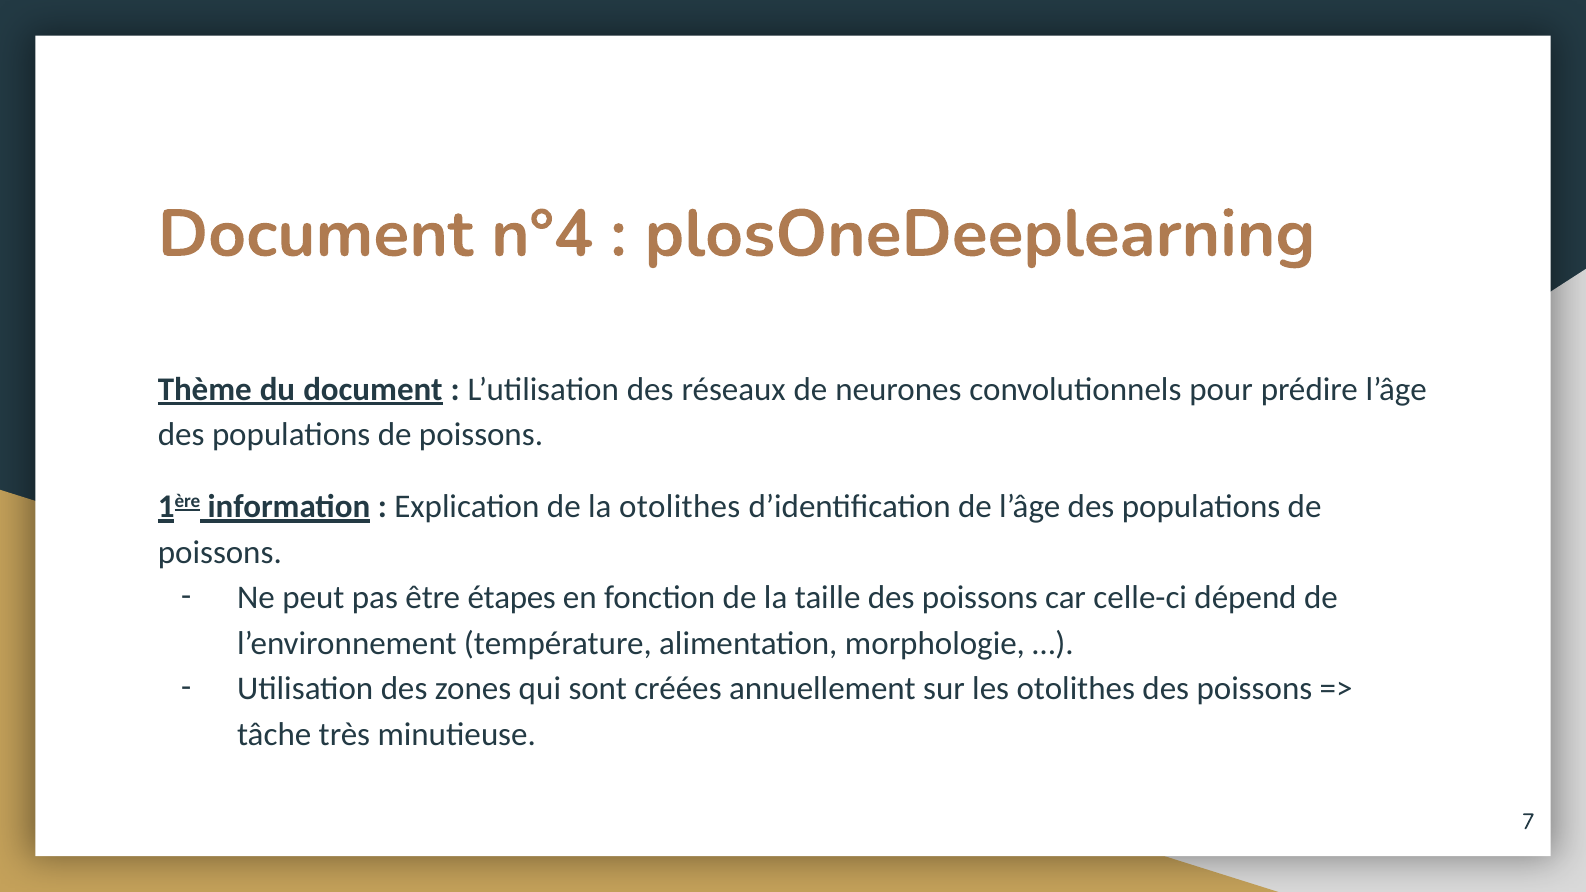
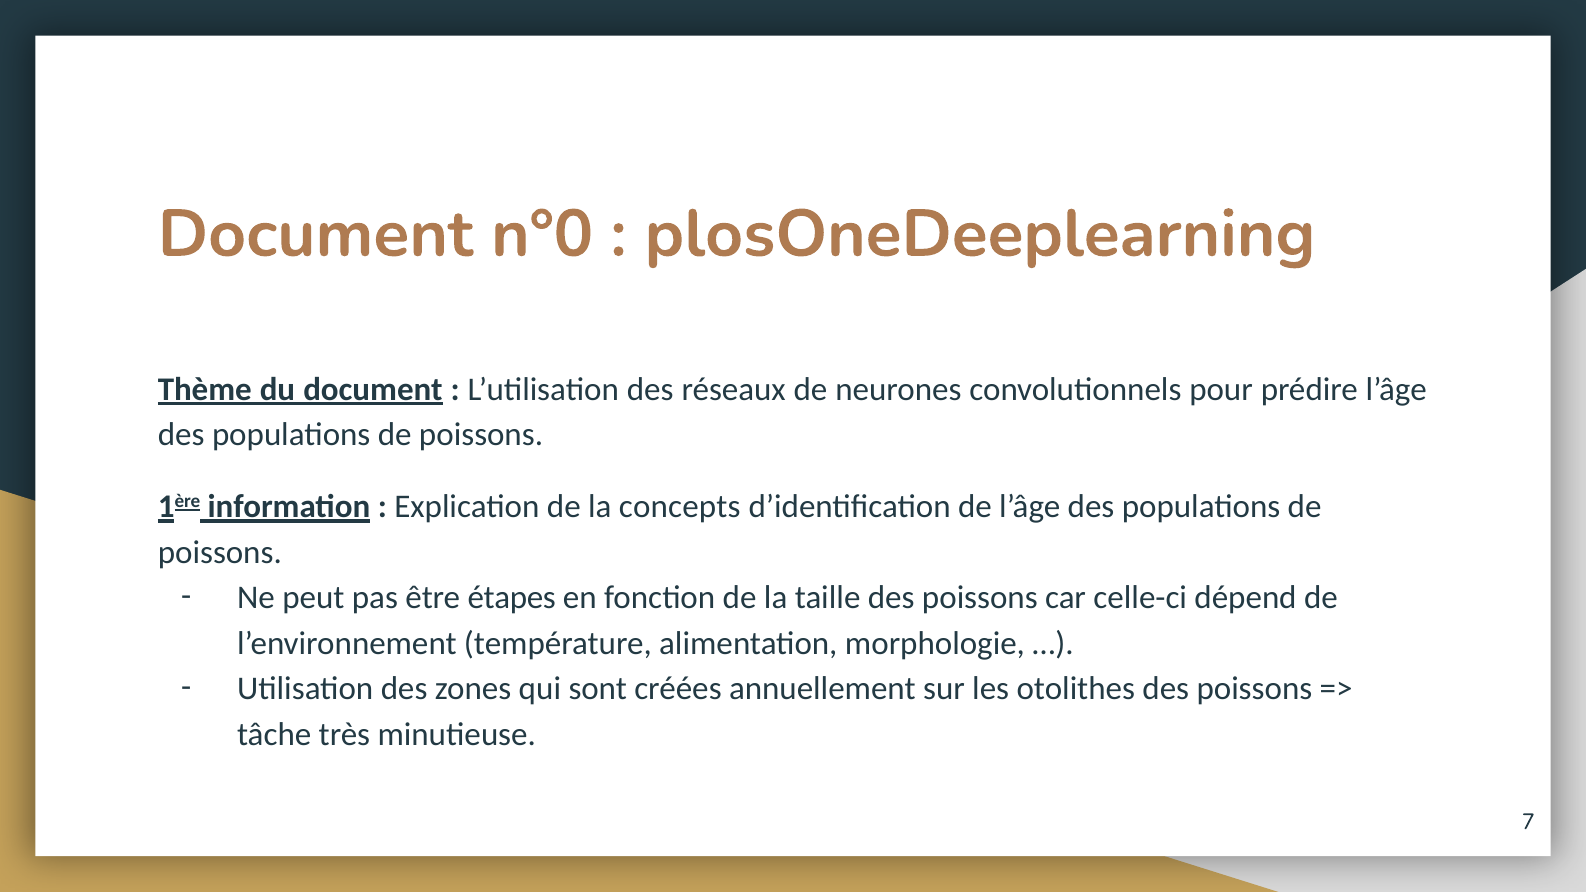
n°4: n°4 -> n°0 (542, 234)
la otolithes: otolithes -> concepts (680, 507)
